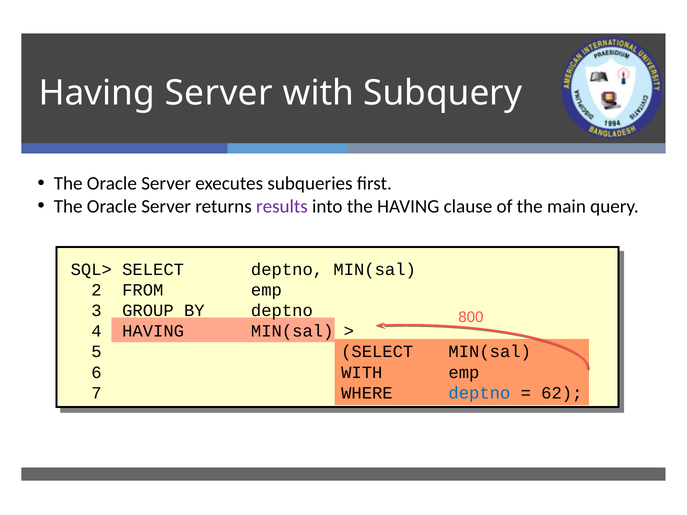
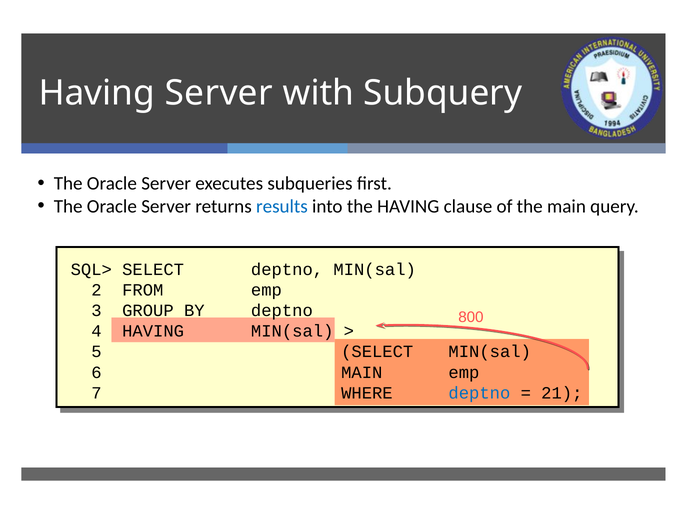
results colour: purple -> blue (282, 207)
6 WITH: WITH -> MAIN (362, 373)
62: 62 -> 21 (562, 393)
